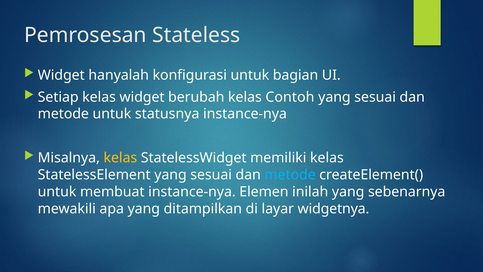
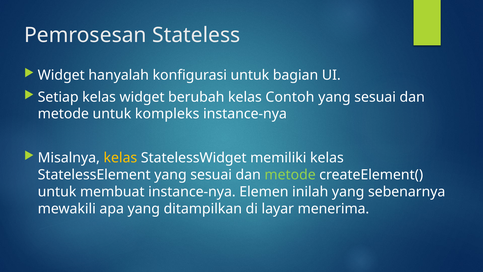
statusnya: statusnya -> kompleks (167, 114)
metode colour: light blue -> light green (290, 175)
widgetnya: widgetnya -> menerima (333, 208)
